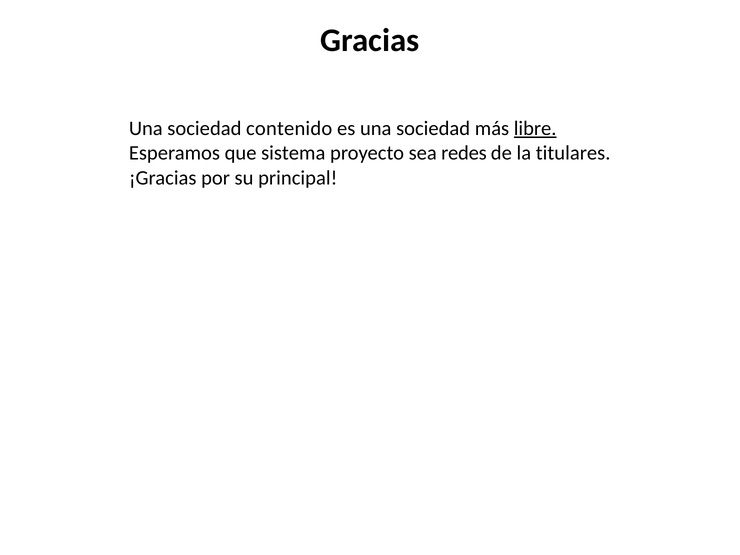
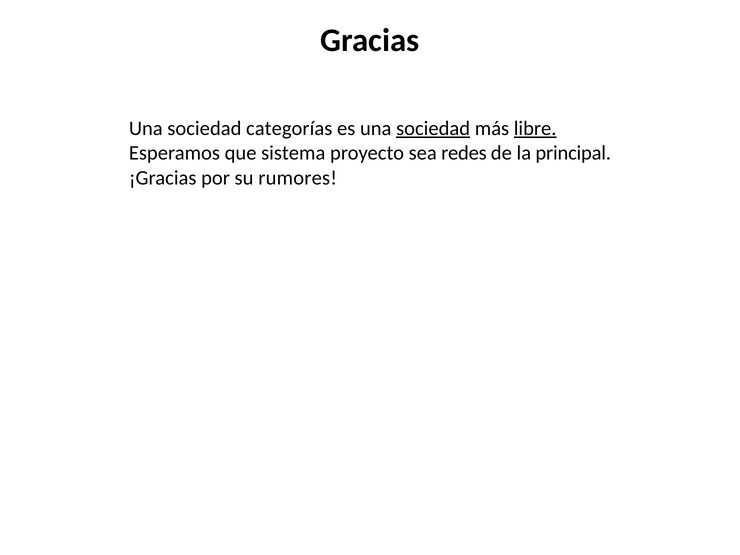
contenido: contenido -> categorías (289, 128)
sociedad underline: none -> present (433, 128)
titulares: titulares -> principal (573, 153)
principal: principal -> rumores (298, 178)
